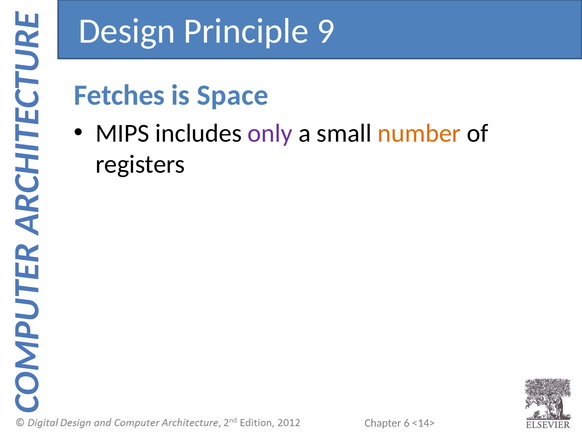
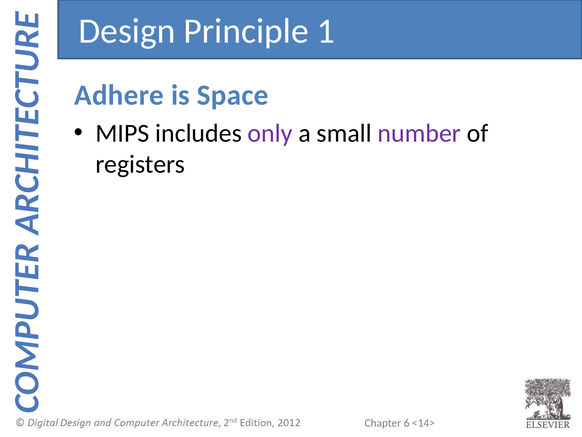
9: 9 -> 1 (326, 31)
Fetches: Fetches -> Adhere (119, 95)
number colour: orange -> purple (419, 133)
